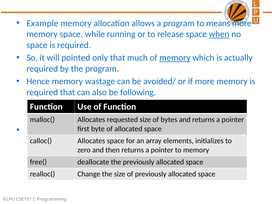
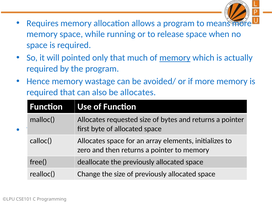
Example: Example -> Requires (43, 23)
when underline: present -> none (219, 34)
be following: following -> allocates (138, 92)
